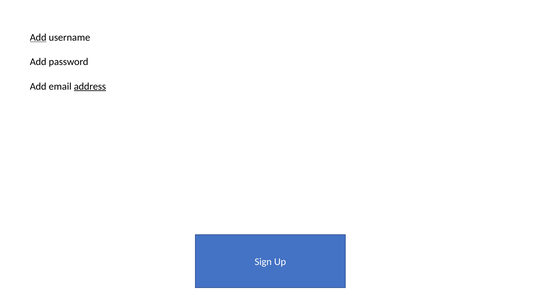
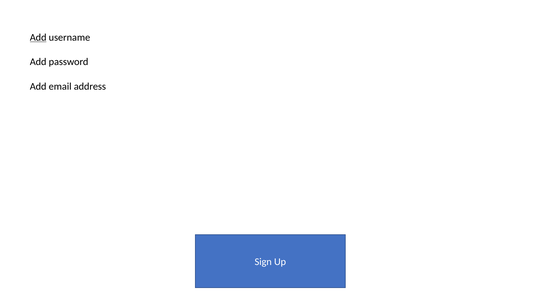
address underline: present -> none (90, 87)
